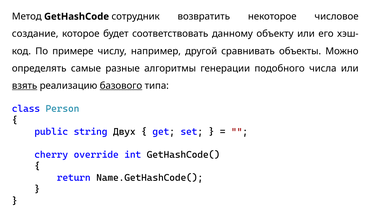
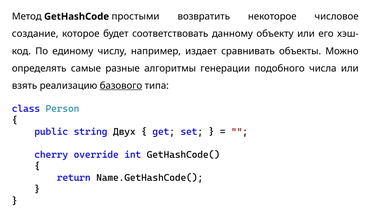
сотрудник: сотрудник -> простыми (136, 17)
примере: примере -> единому (73, 51)
другой: другой -> издает (201, 51)
взять underline: present -> none (25, 86)
